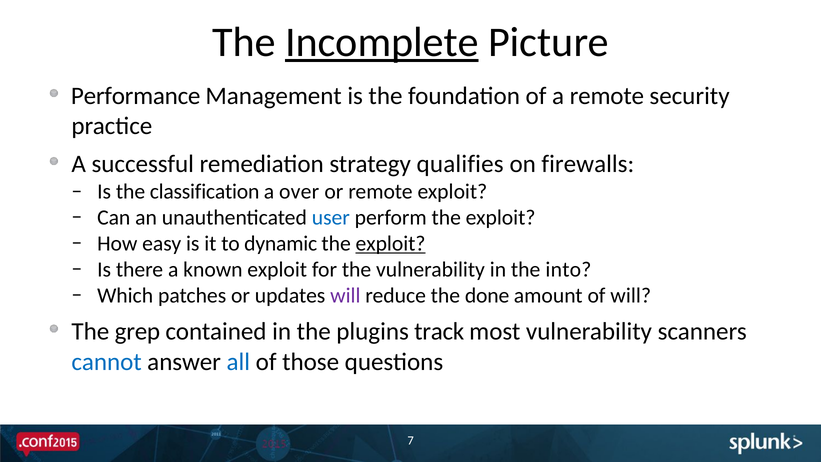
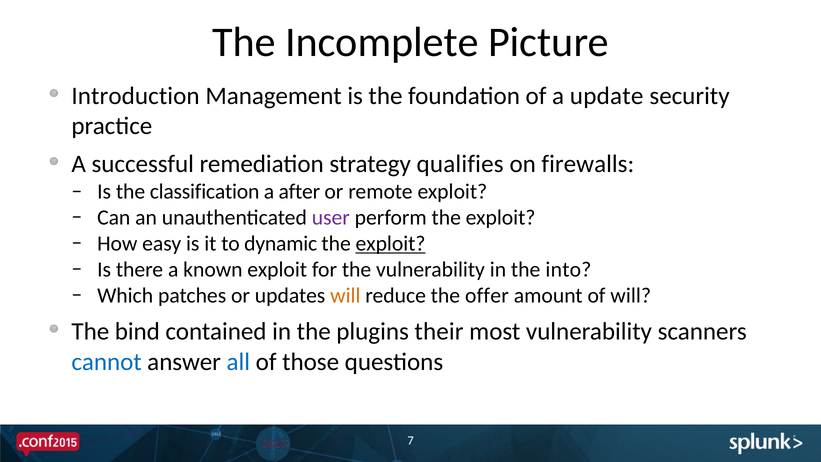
Incomplete underline: present -> none (382, 42)
Performance: Performance -> Introduction (136, 96)
a remote: remote -> update (607, 96)
over: over -> after (299, 192)
user colour: blue -> purple (331, 218)
will colour: purple -> orange (345, 296)
done: done -> offer (487, 296)
grep: grep -> bind (137, 332)
track: track -> their (439, 332)
